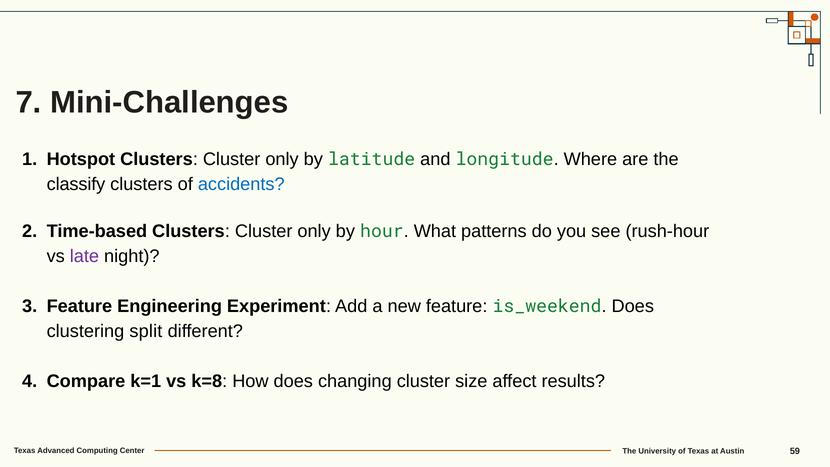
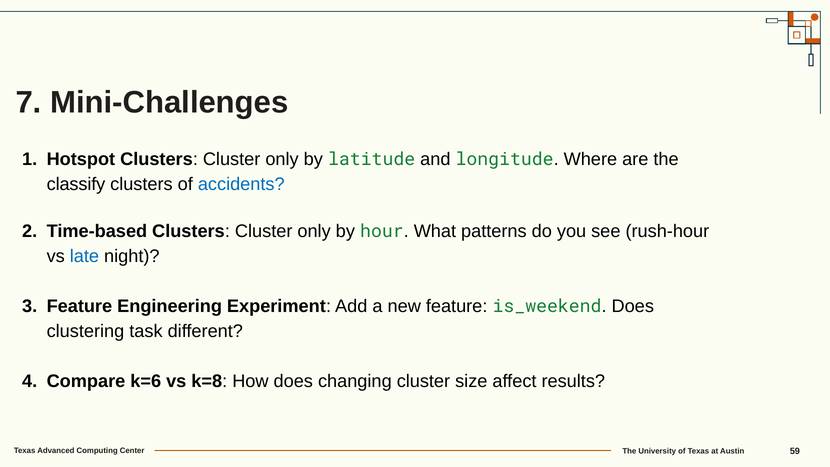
late colour: purple -> blue (84, 256)
split: split -> task (146, 331)
k=1: k=1 -> k=6 (146, 381)
